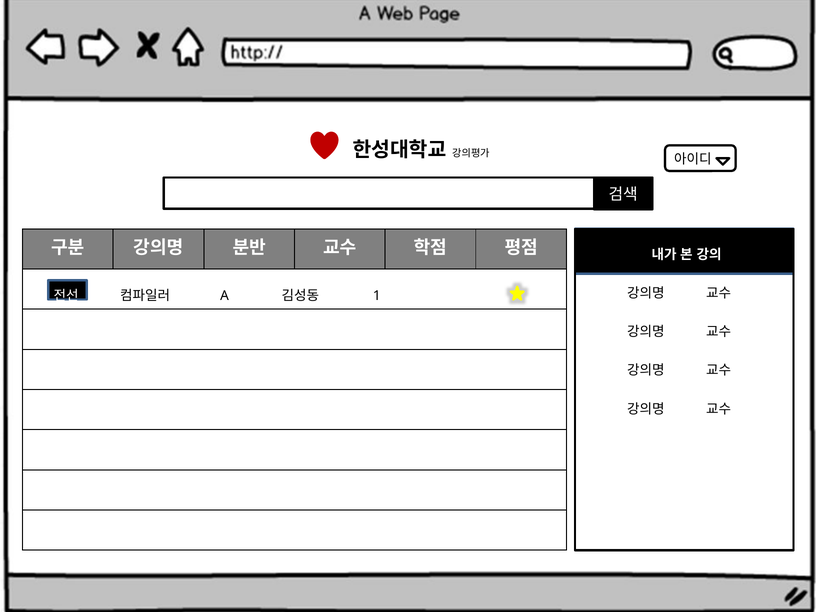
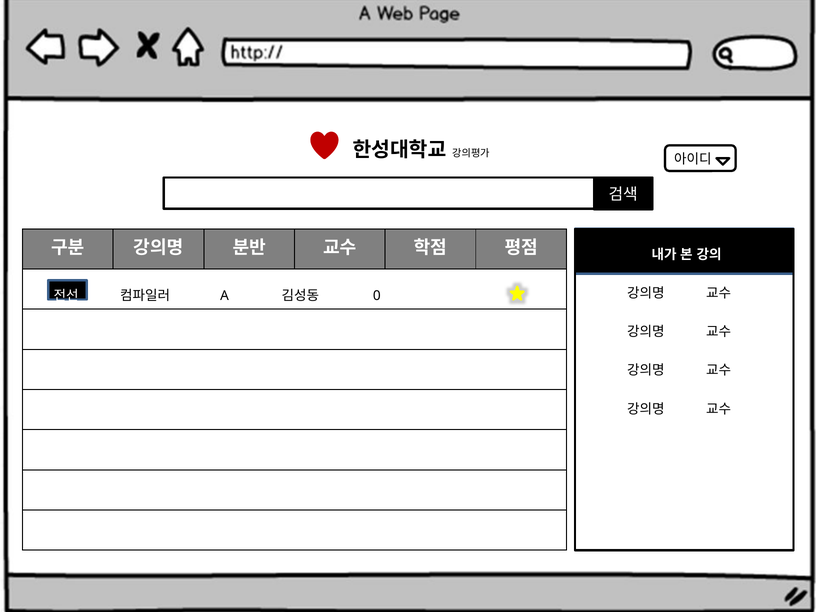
1: 1 -> 0 (377, 296)
